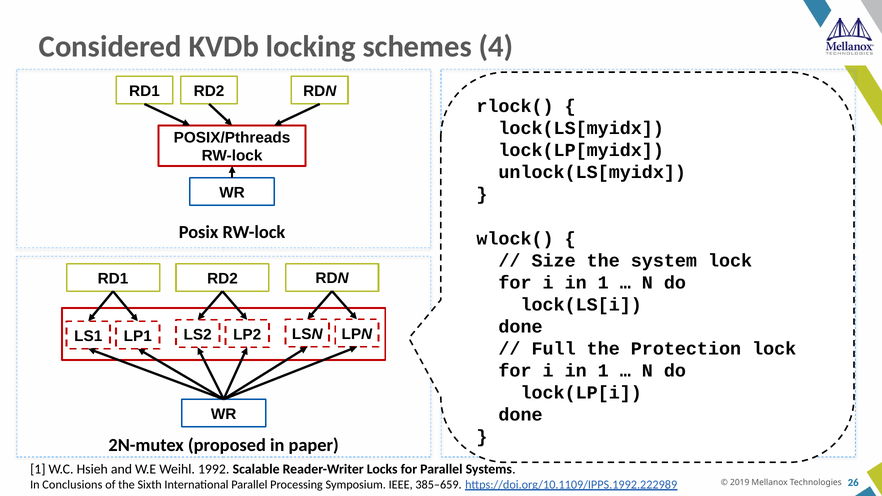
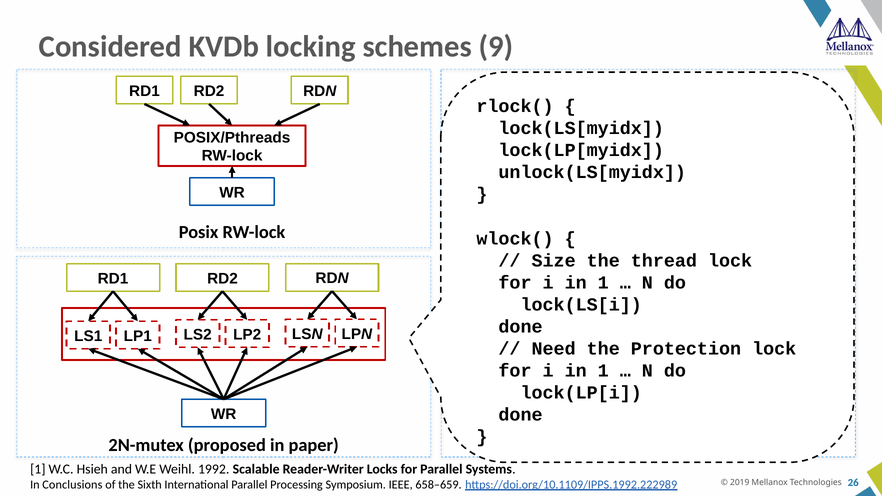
4: 4 -> 9 (496, 47)
system: system -> thread (664, 261)
Full: Full -> Need (554, 349)
385–659: 385–659 -> 658–659 (439, 485)
